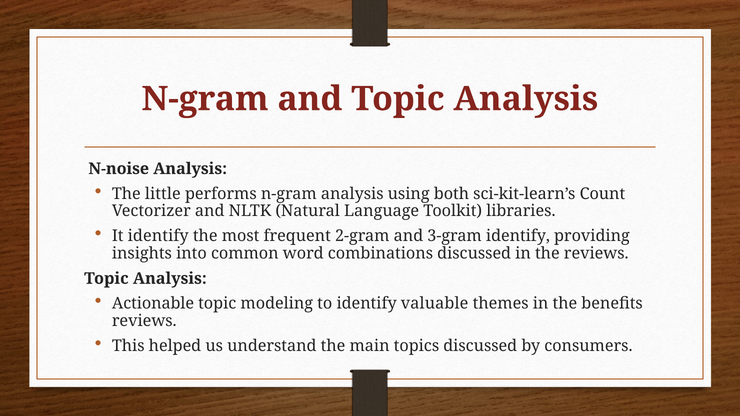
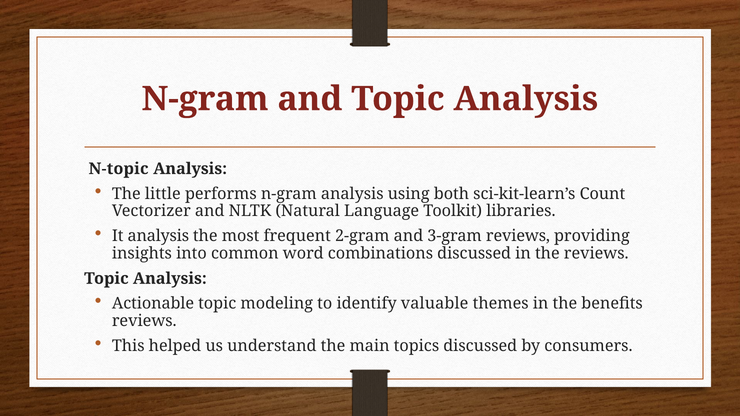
N-noise: N-noise -> N-topic (119, 169)
It identify: identify -> analysis (158, 236)
3-gram identify: identify -> reviews (518, 236)
